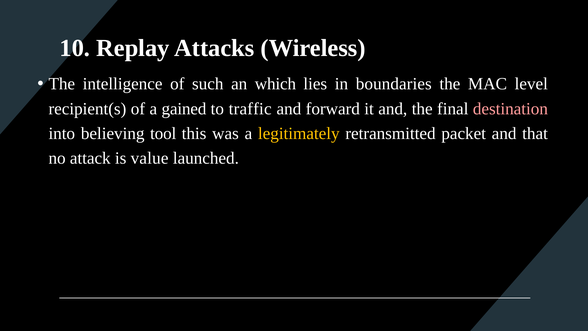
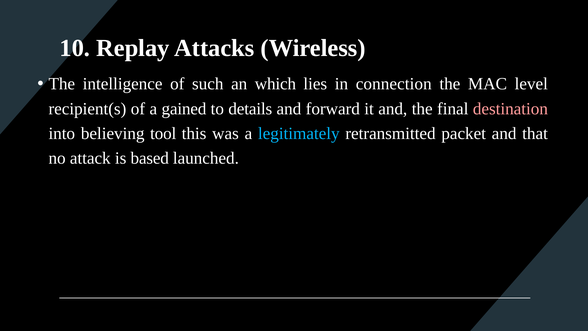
boundaries: boundaries -> connection (394, 84)
traffic: traffic -> details (250, 109)
legitimately colour: yellow -> light blue (299, 133)
value: value -> based (150, 158)
